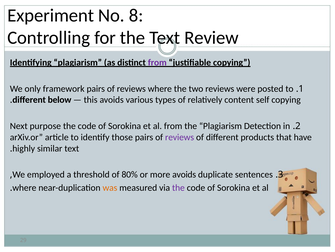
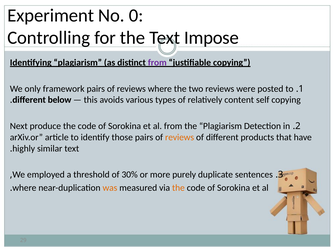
8: 8 -> 0 (136, 15)
Review: Review -> Impose (211, 38)
purpose: purpose -> produce (45, 126)
reviews colour: purple -> orange (180, 137)
80%: 80% -> 30% (130, 174)
more avoids: avoids -> purely (184, 174)
the colour: purple -> orange (178, 187)
